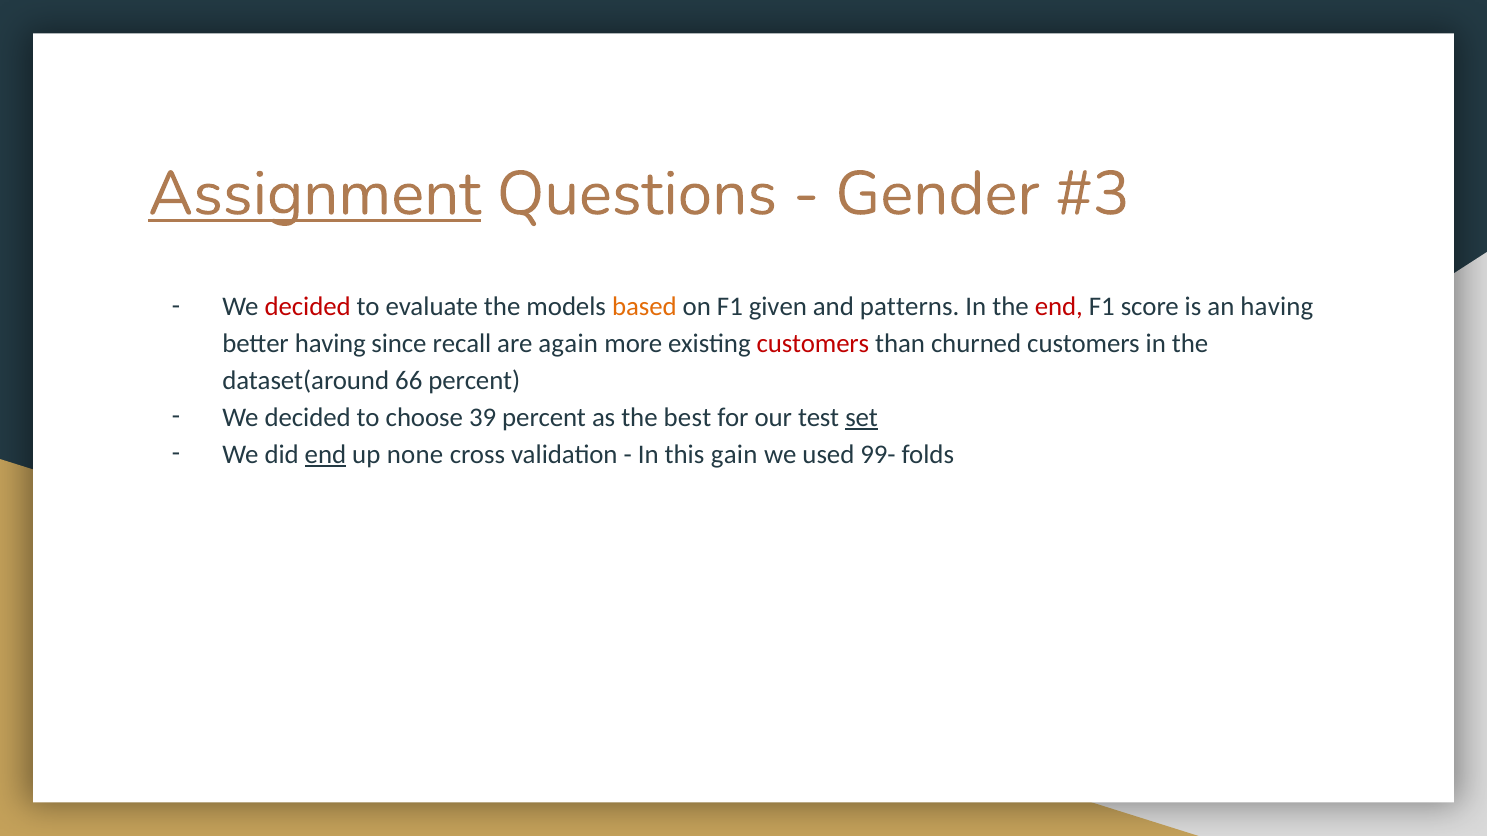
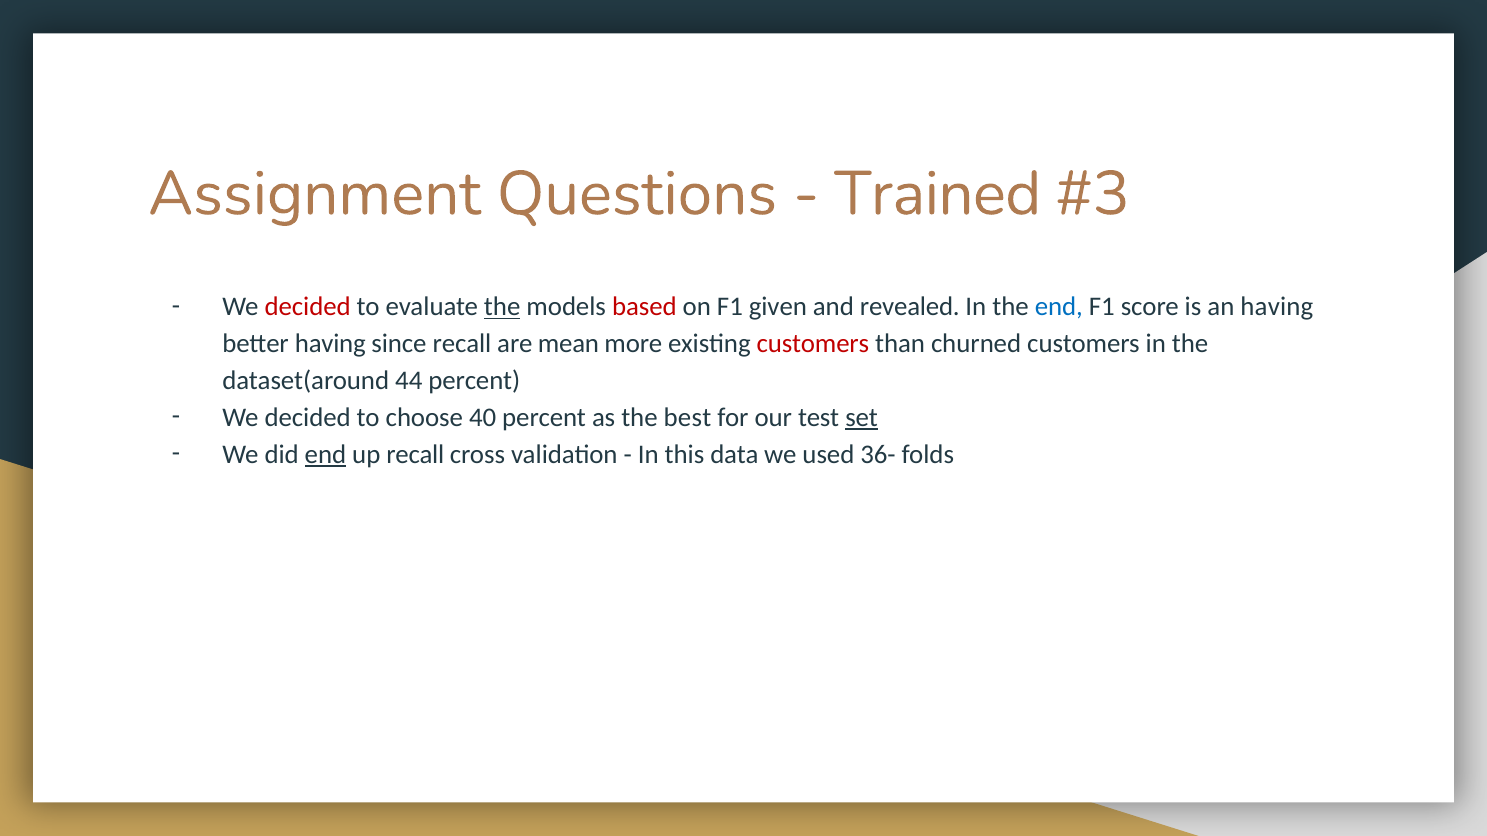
Assignment underline: present -> none (314, 194)
Gender: Gender -> Trained (938, 194)
the underline: none -> present (502, 307)
based colour: orange -> red (644, 307)
patterns: patterns -> revealed (910, 307)
end colour: red -> blue (1059, 307)
again: again -> mean (568, 344)
66: 66 -> 44 (409, 381)
39: 39 -> 40 (483, 418)
up none: none -> recall (415, 455)
gain: gain -> data (734, 455)
99-: 99- -> 36- (878, 455)
